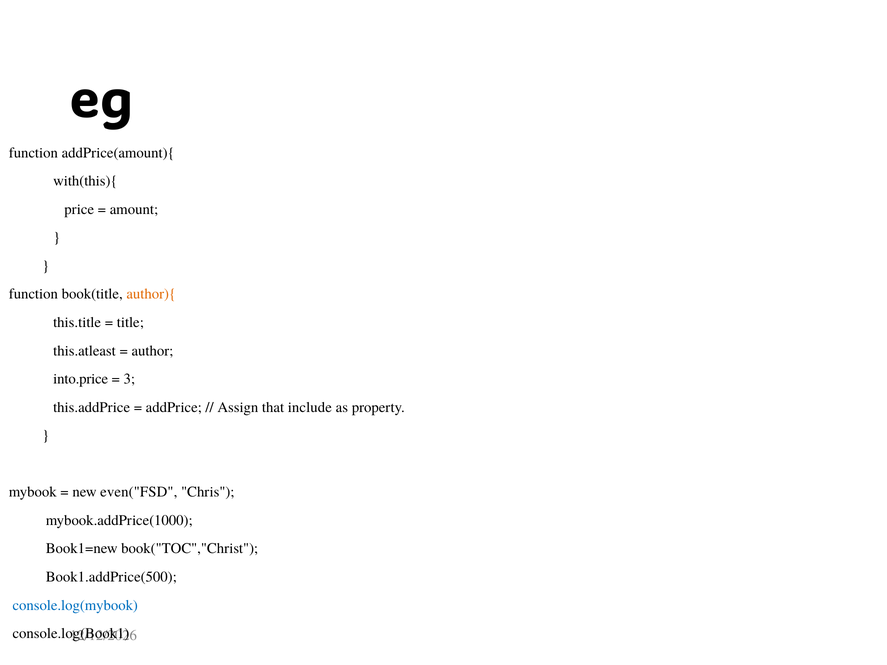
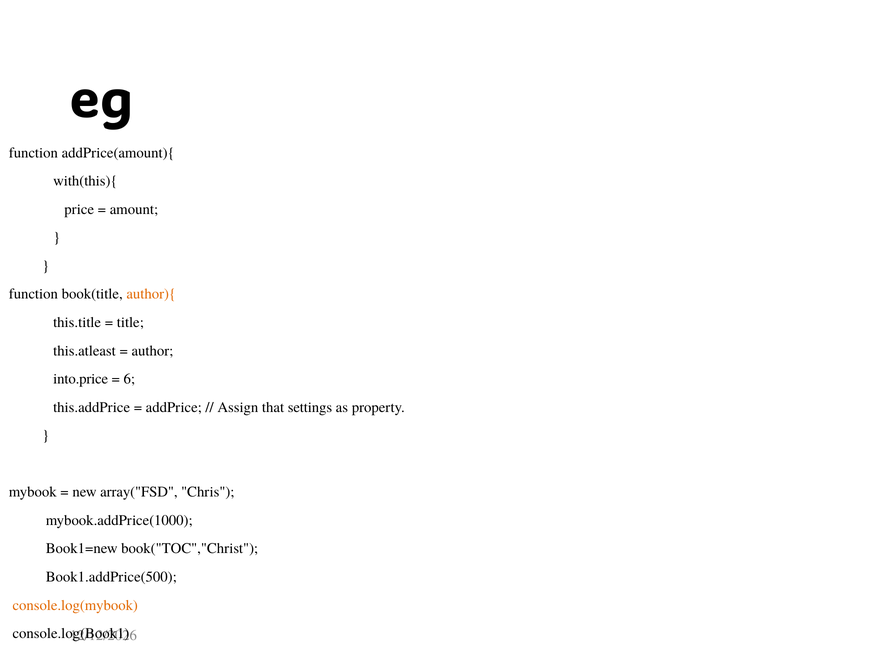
3: 3 -> 6 (129, 379)
include: include -> settings (310, 407)
even("FSD: even("FSD -> array("FSD (139, 492)
console.log(mybook colour: blue -> orange (75, 605)
